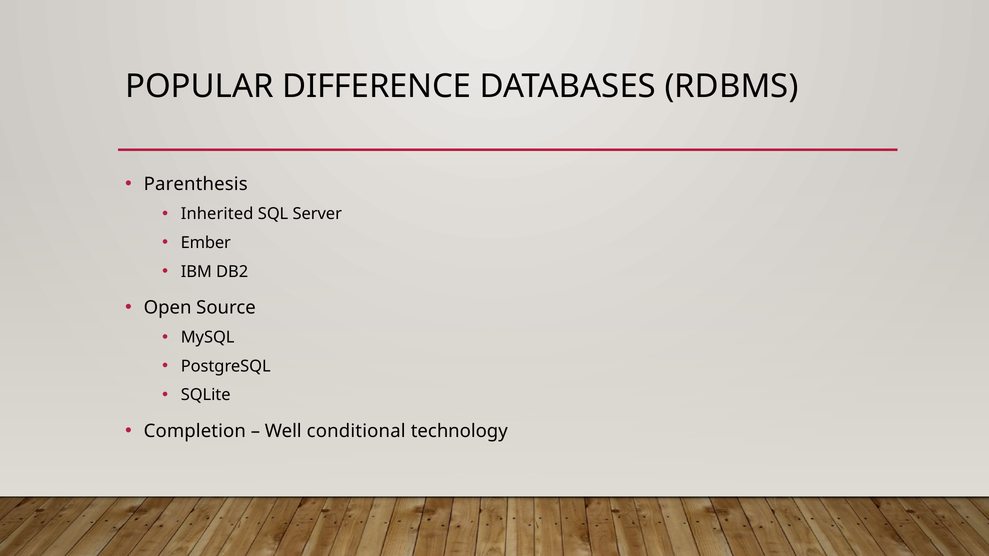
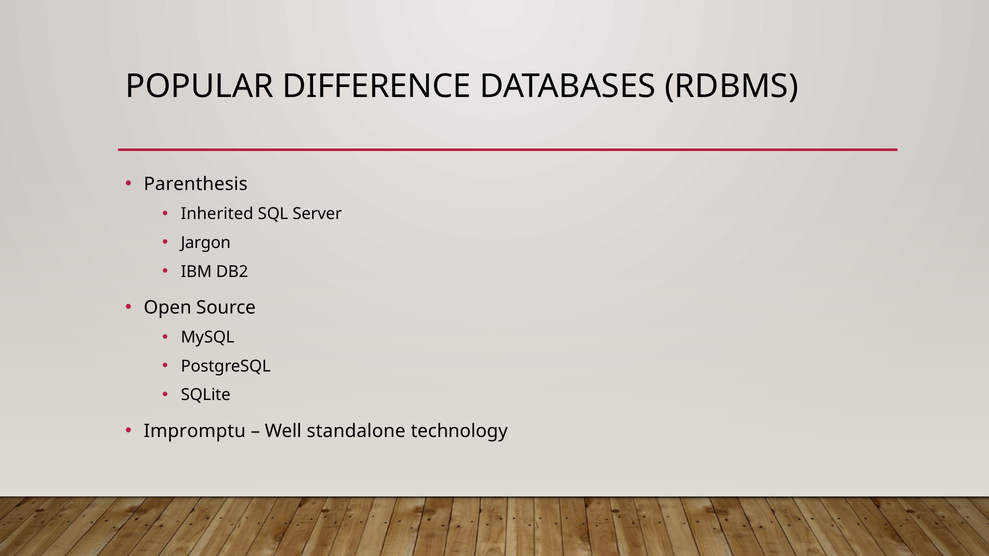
Ember: Ember -> Jargon (206, 243)
Completion: Completion -> Impromptu (195, 431)
conditional: conditional -> standalone (356, 431)
